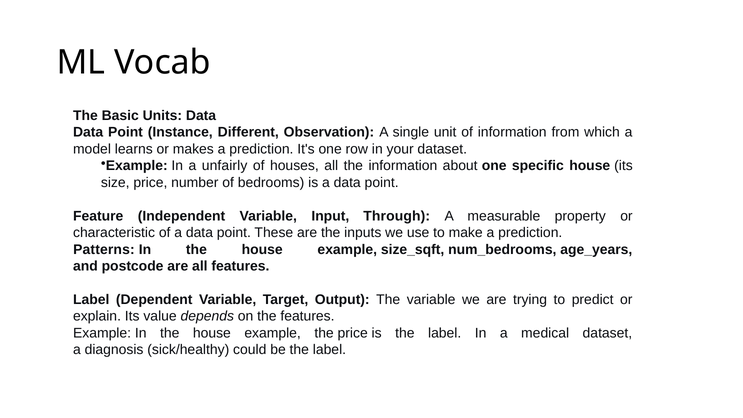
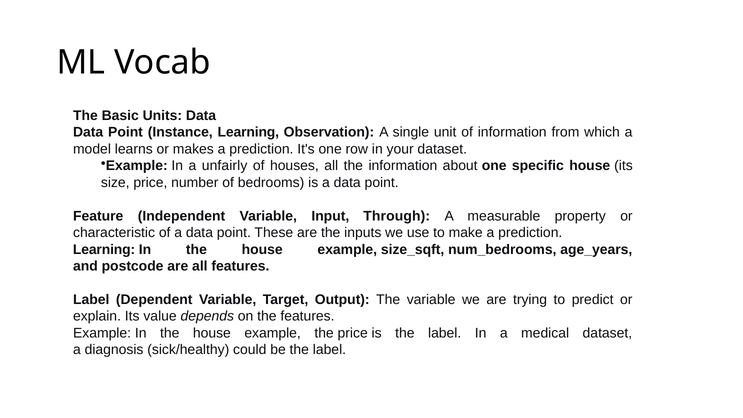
Instance Different: Different -> Learning (248, 132)
Patterns: Patterns -> Learning (104, 249)
